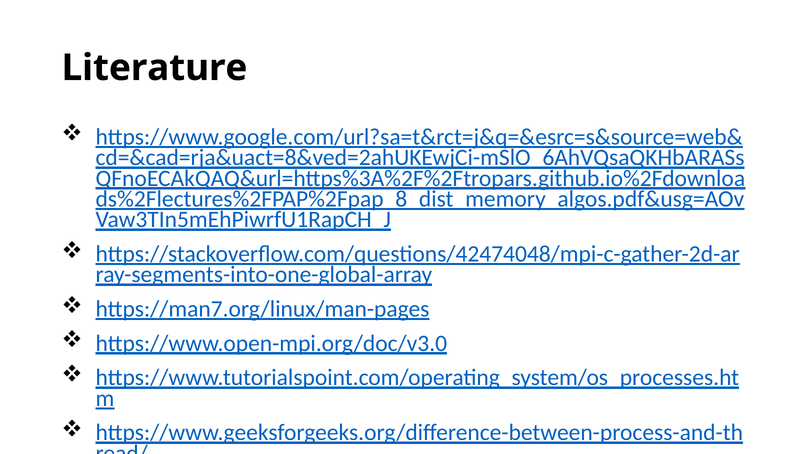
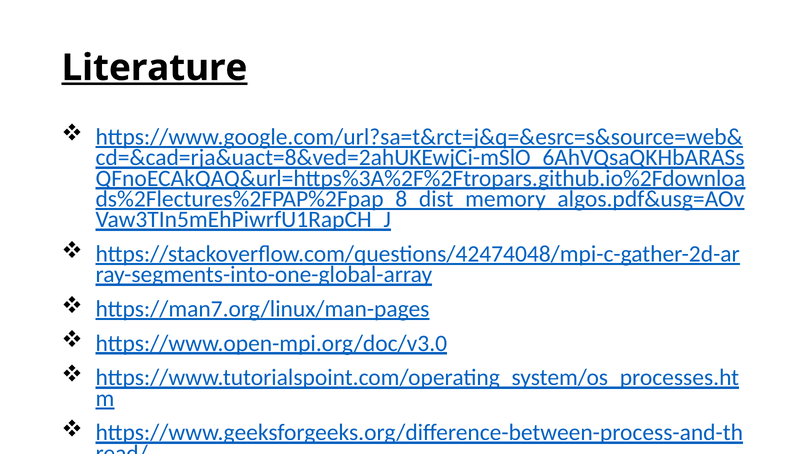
Literature underline: none -> present (154, 68)
